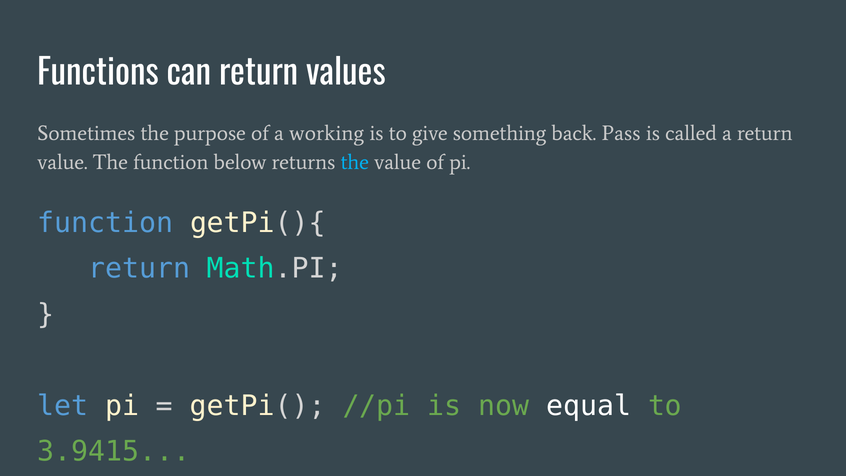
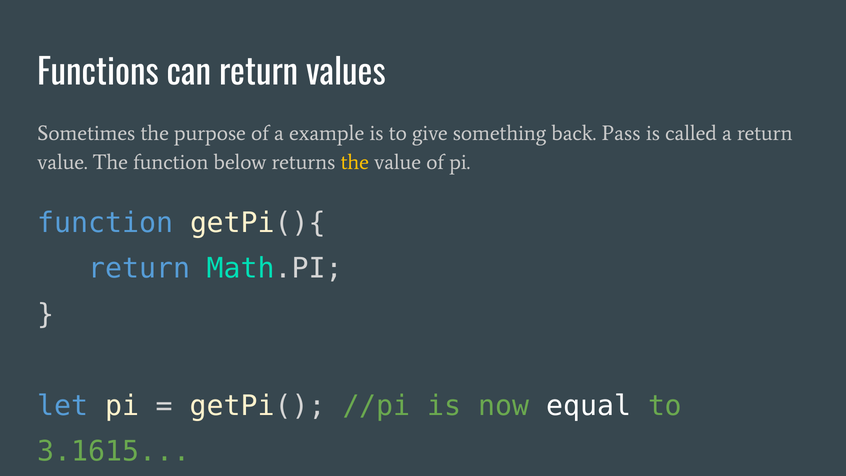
working: working -> example (327, 133)
the colour: light blue -> yellow (355, 162)
3.9415: 3.9415 -> 3.1615 (114, 451)
